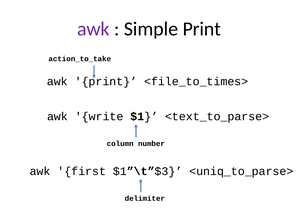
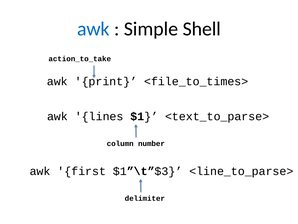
awk colour: purple -> blue (93, 29)
Simple Print: Print -> Shell (202, 29)
write: write -> lines (99, 116)
<uniq_to_parse>: <uniq_to_parse> -> <line_to_parse> (241, 171)
